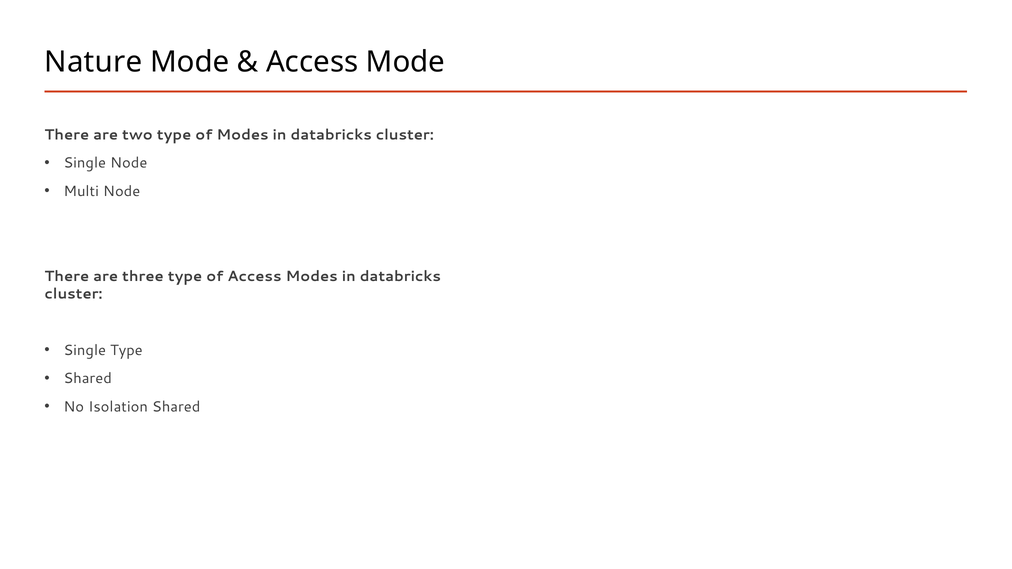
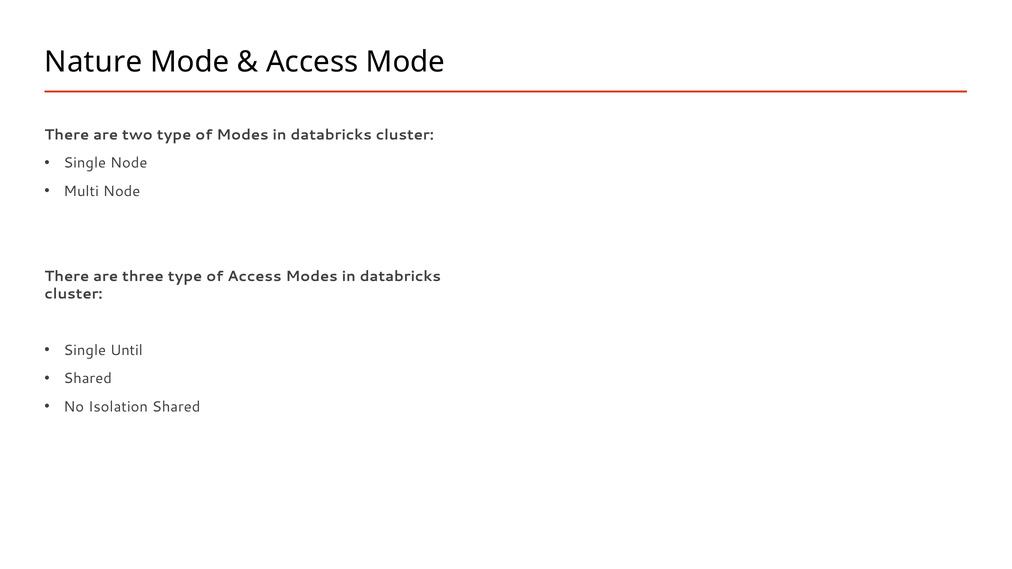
Single Type: Type -> Until (126, 351)
